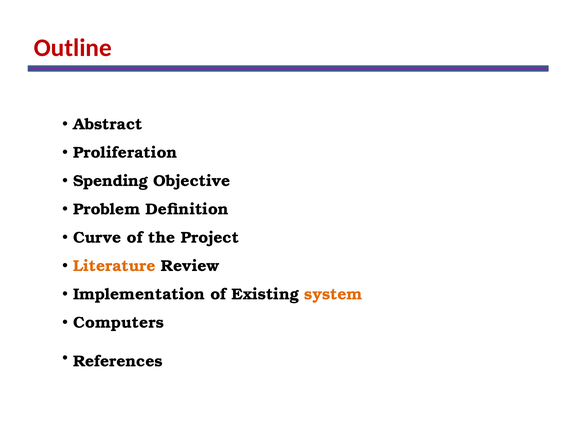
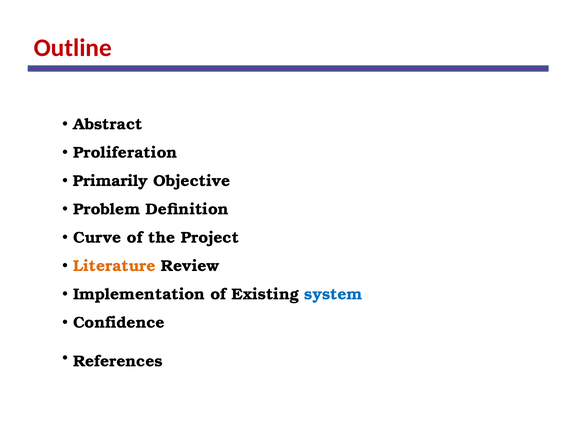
Spending: Spending -> Primarily (110, 181)
system colour: orange -> blue (333, 295)
Computers: Computers -> Confidence (119, 323)
